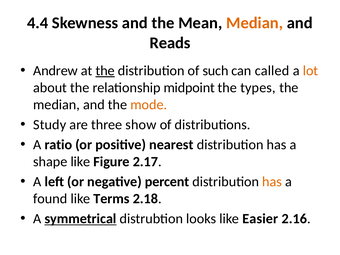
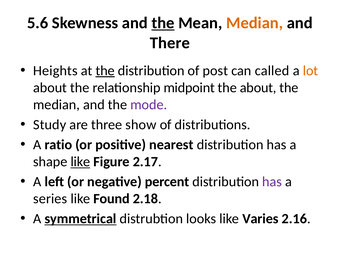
4.4: 4.4 -> 5.6 (38, 23)
the underline: none -> present (163, 23)
Reads: Reads -> There (170, 43)
Andrew: Andrew -> Heights (55, 71)
such: such -> post (215, 71)
the types: types -> about (258, 88)
mode colour: orange -> purple (149, 105)
like underline: none -> present (80, 162)
has colour: orange -> purple (272, 182)
found: found -> series (50, 199)
Terms: Terms -> Found (112, 199)
Easier: Easier -> Varies (260, 219)
